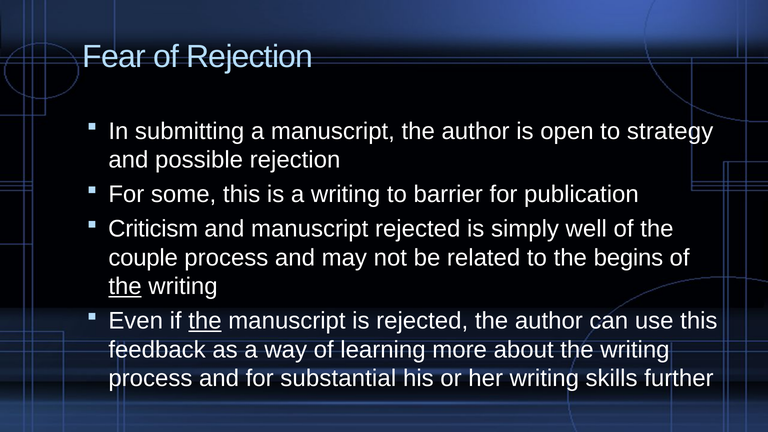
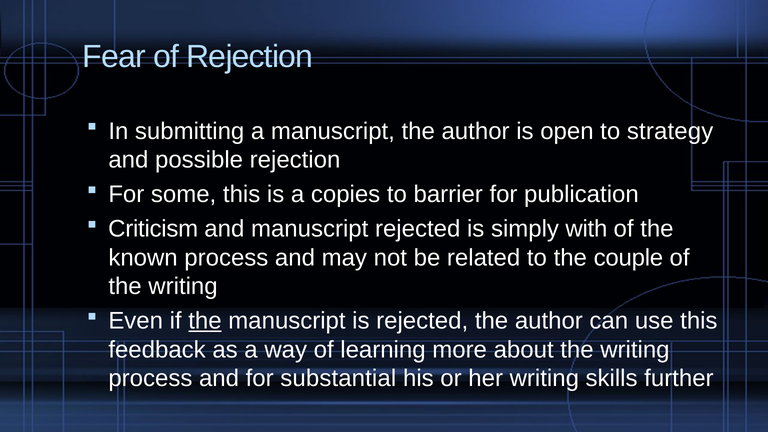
a writing: writing -> copies (346, 194)
well: well -> with (586, 229)
couple: couple -> known (143, 258)
begins: begins -> couple (628, 258)
the underline: present -> none (125, 286)
